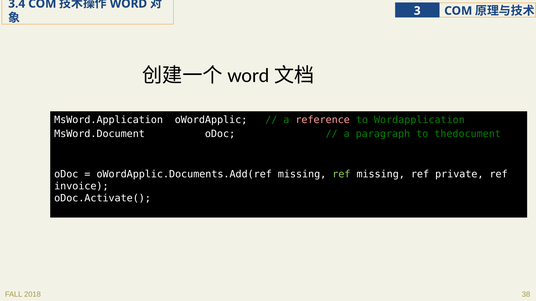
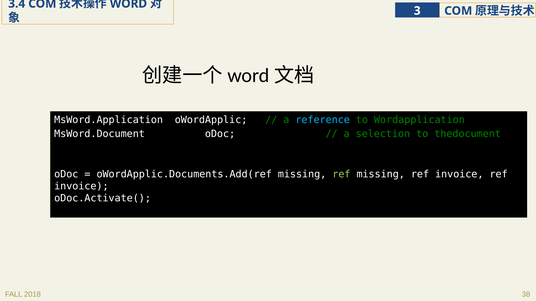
reference colour: pink -> light blue (323, 120)
paragraph: paragraph -> selection (383, 134)
missing ref private: private -> invoice (459, 174)
